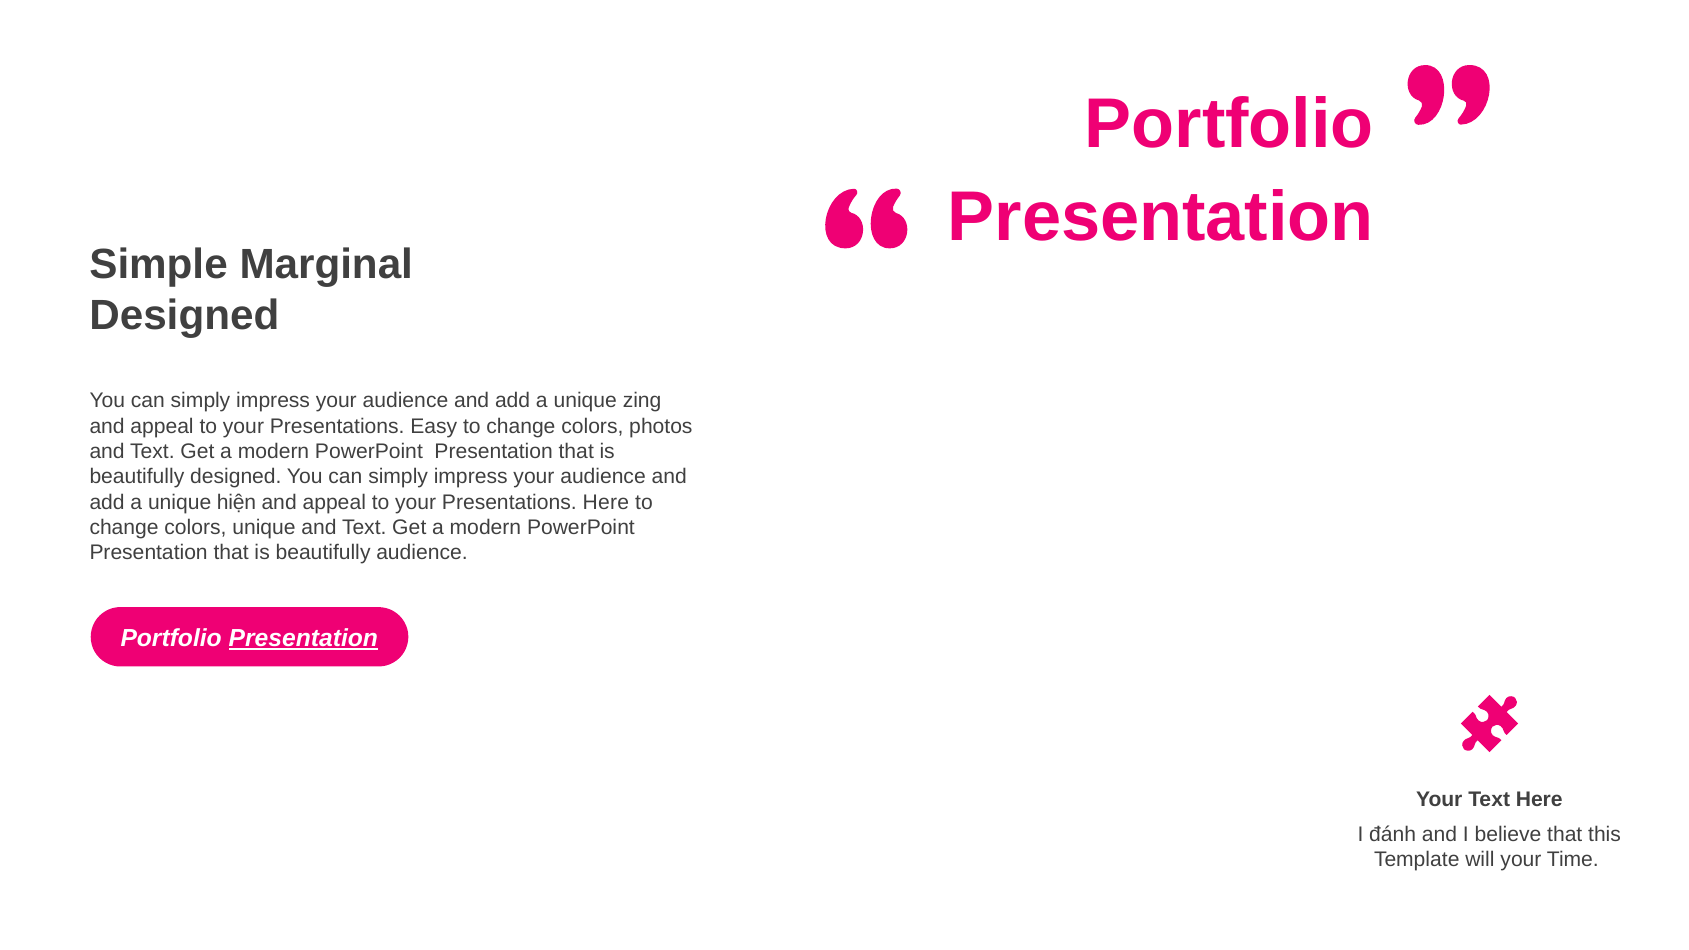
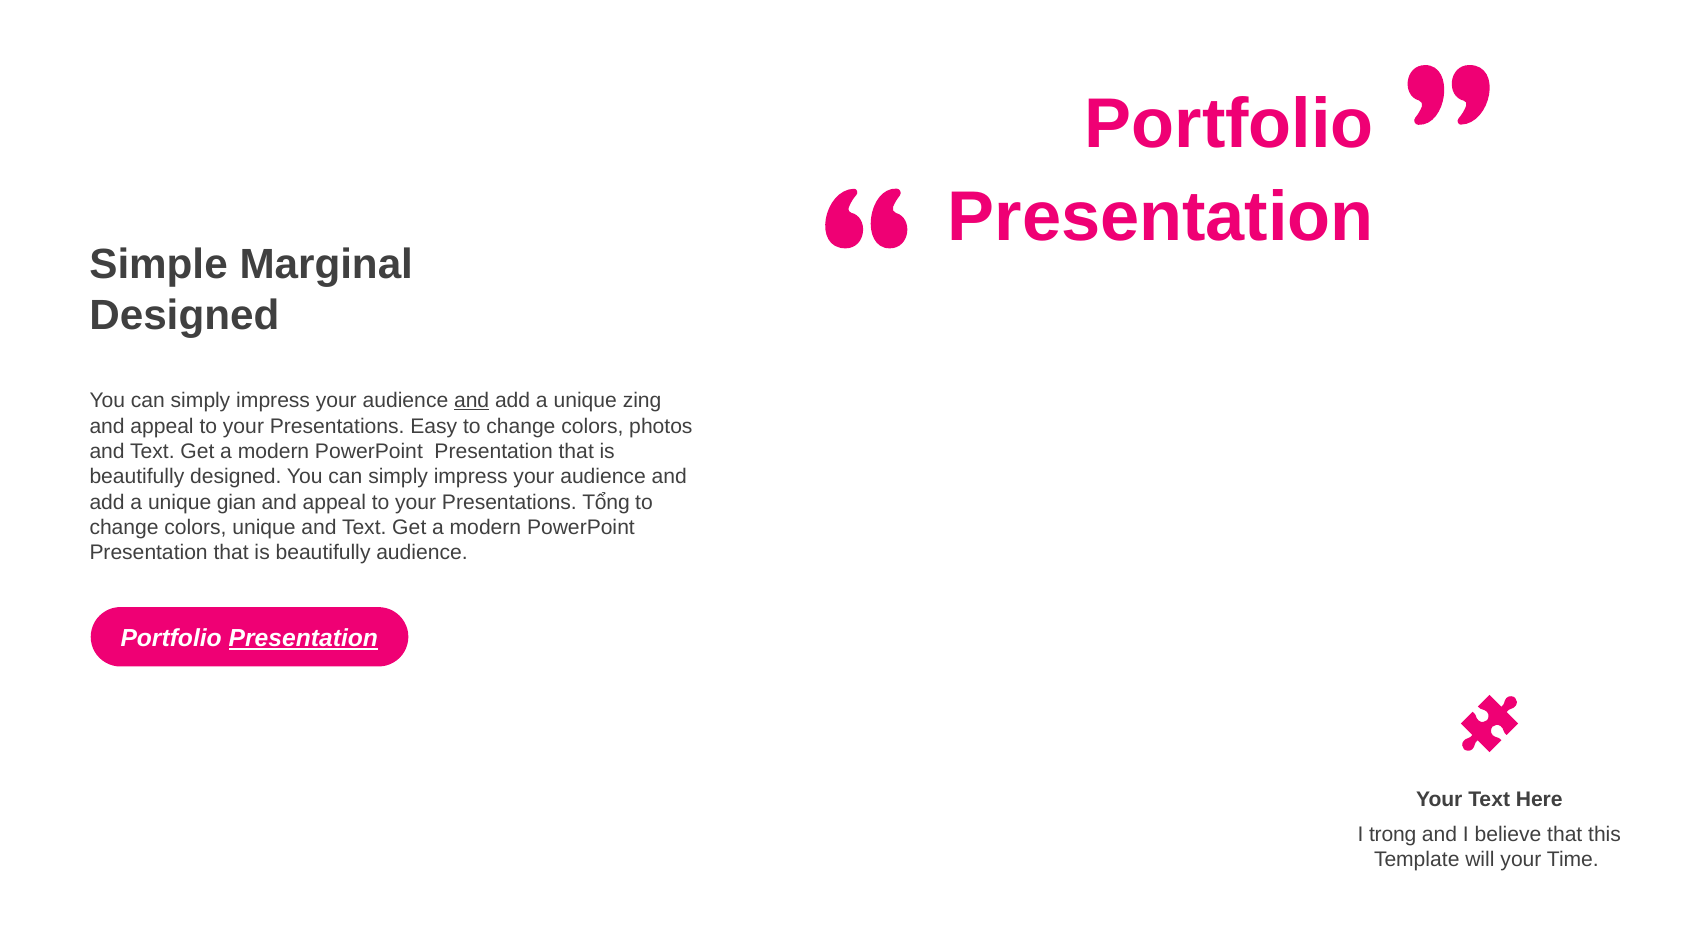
and underline: none -> present (472, 401)
hiện: hiện -> gian (237, 502)
Presentations Here: Here -> Tổng (606, 502)
đánh: đánh -> trong (1393, 834)
